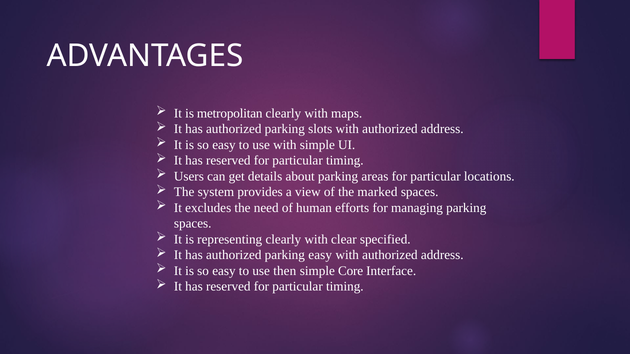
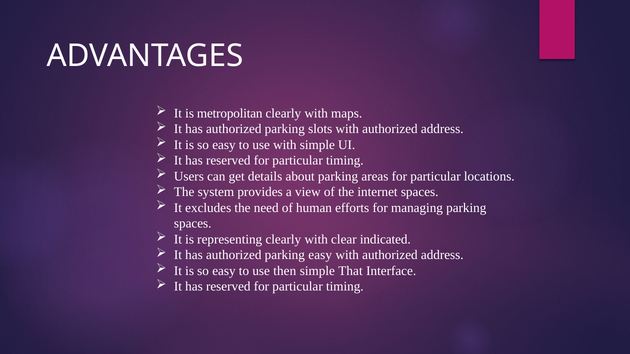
marked: marked -> internet (378, 192)
specified: specified -> indicated (385, 239)
Core: Core -> That (350, 271)
